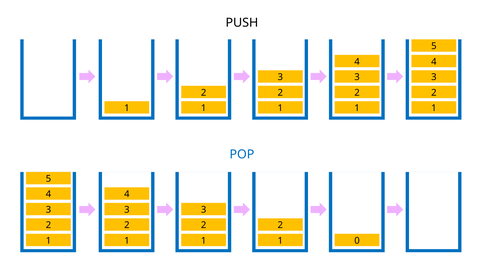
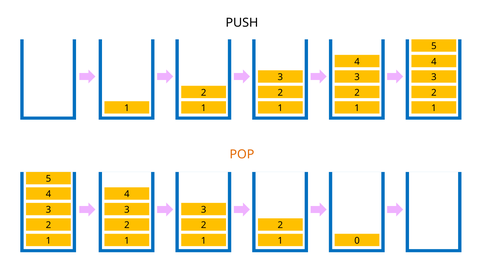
POP colour: blue -> orange (242, 154)
